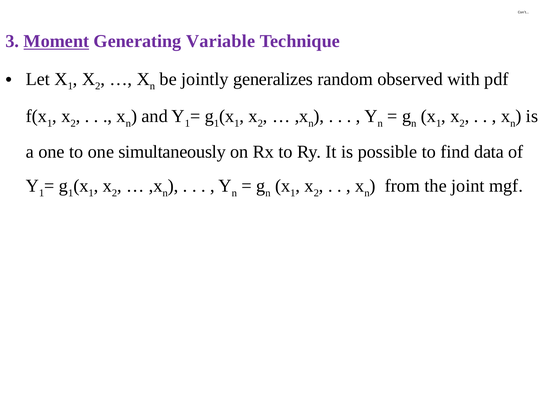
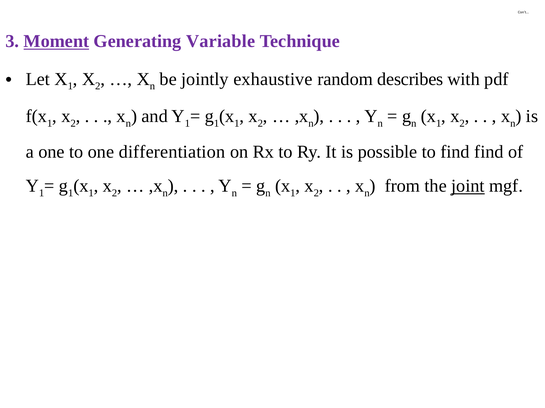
generalizes: generalizes -> exhaustive (273, 79)
observed: observed -> describes (410, 79)
simultaneously: simultaneously -> differentiation (172, 152)
find data: data -> find (489, 152)
joint underline: none -> present (468, 186)
